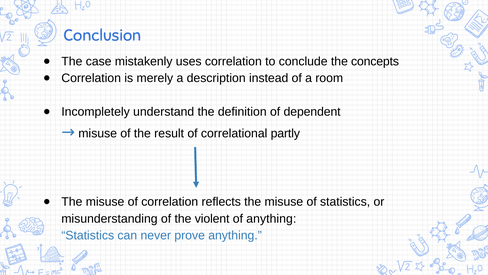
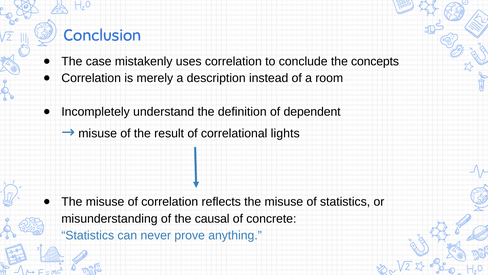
partly: partly -> lights (285, 133)
violent: violent -> causal (212, 218)
of anything: anything -> concrete (271, 218)
